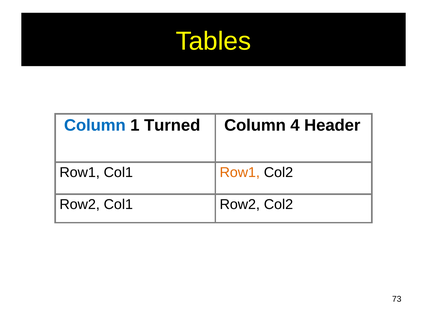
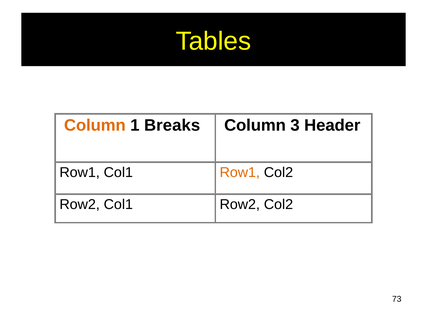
Column colour: blue -> orange (95, 126)
Turned: Turned -> Breaks (172, 126)
4: 4 -> 3 (295, 126)
